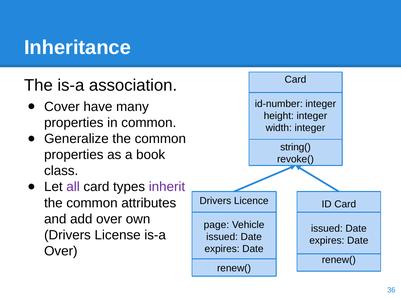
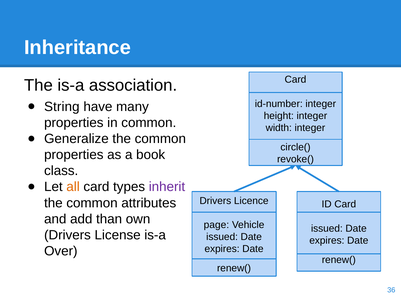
Cover: Cover -> String (62, 107)
string(: string( -> circle( (296, 147)
all colour: purple -> orange (73, 187)
add over: over -> than (109, 219)
